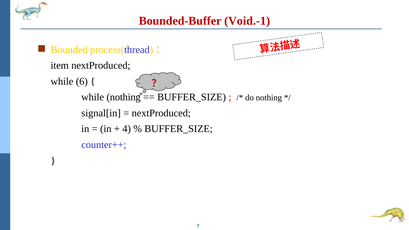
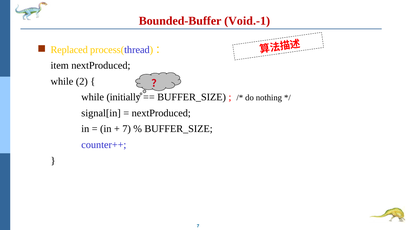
Bounded: Bounded -> Replaced (69, 50)
6: 6 -> 2 (82, 81)
while nothing: nothing -> initially (124, 97)
4: 4 -> 7 (127, 129)
